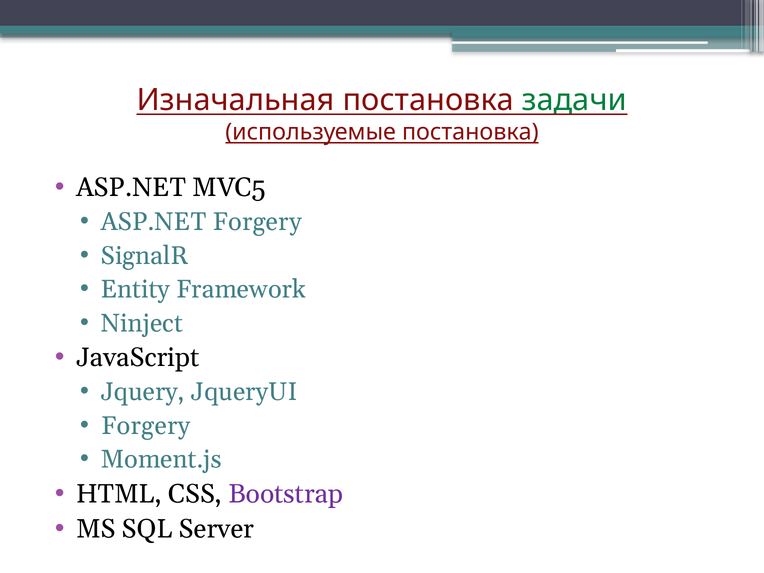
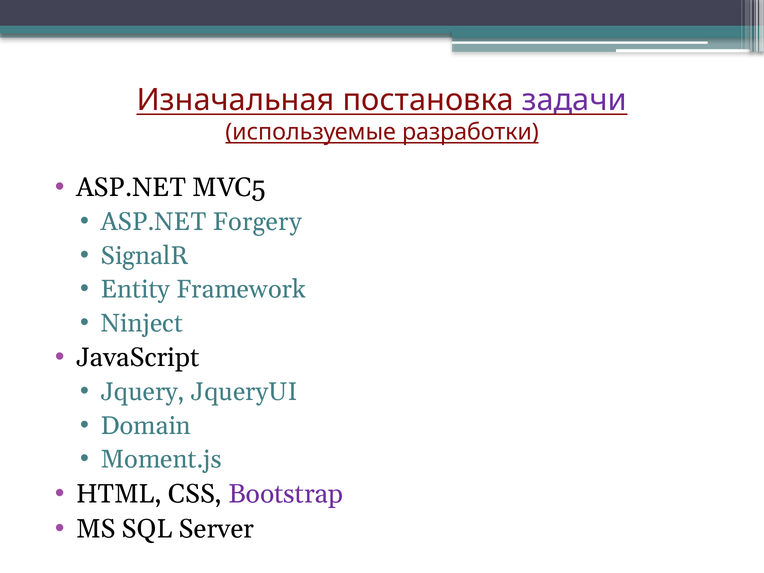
задачи colour: green -> purple (574, 100)
используемые постановка: постановка -> разработки (470, 132)
Forgery: Forgery -> Domain (146, 426)
